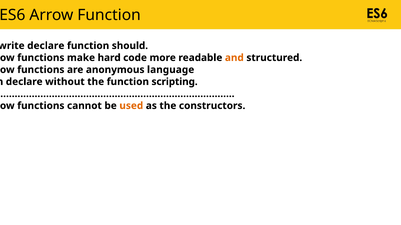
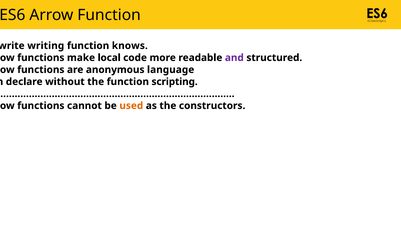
declare: declare -> writing (46, 46)
should: should -> knows (130, 46)
hard: hard -> local (109, 58)
and colour: orange -> purple (234, 58)
